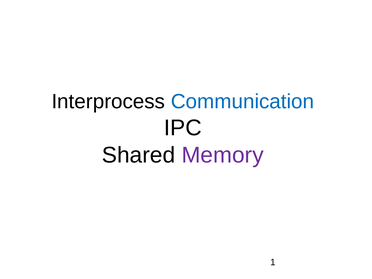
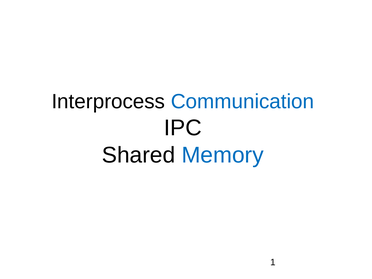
Memory colour: purple -> blue (223, 155)
